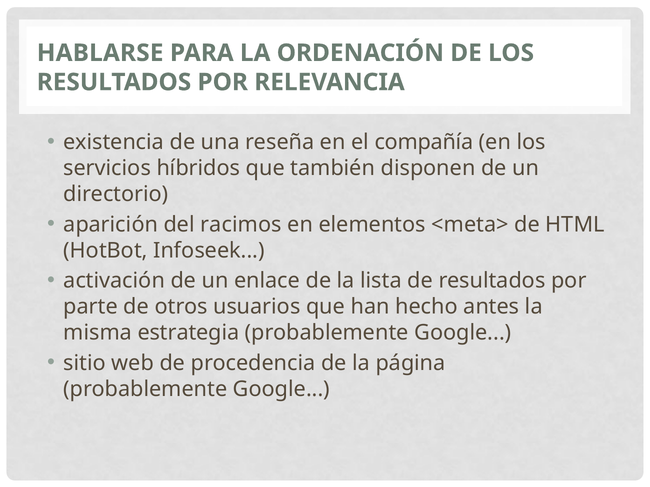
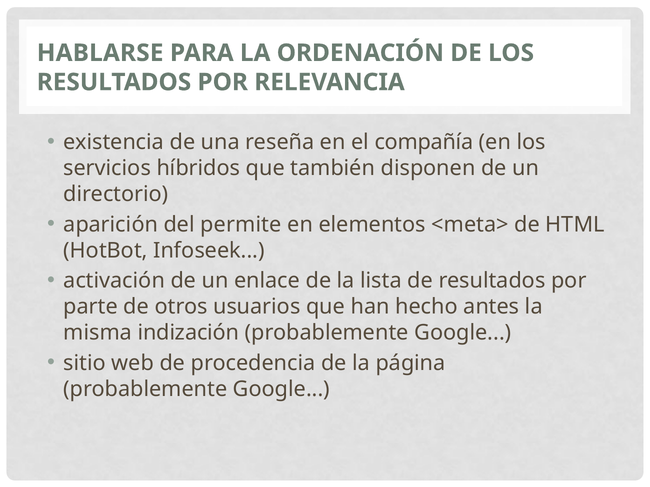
racimos: racimos -> permite (241, 225)
estrategia: estrategia -> indización (188, 333)
